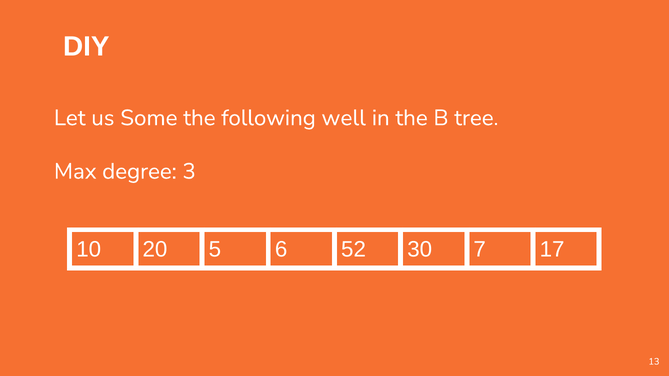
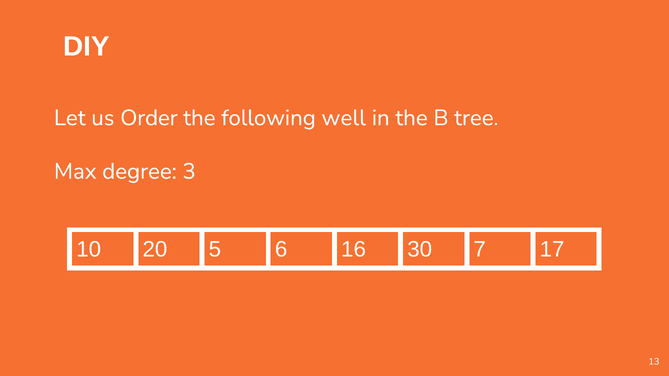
Some: Some -> Order (149, 118)
52: 52 -> 16 (354, 249)
